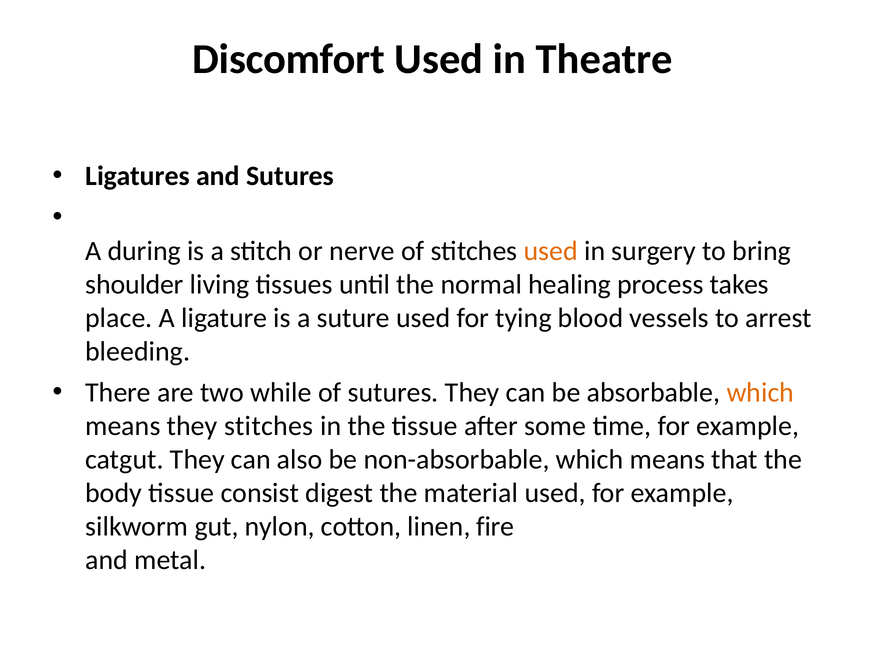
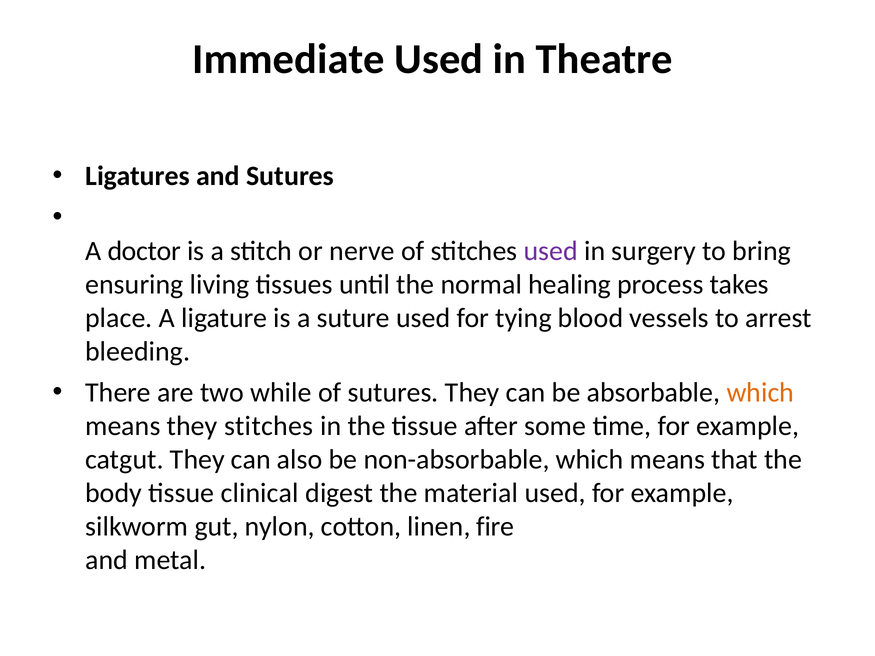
Discomfort: Discomfort -> Immediate (289, 59)
during: during -> doctor (144, 251)
used colour: orange -> purple (551, 251)
shoulder: shoulder -> ensuring (134, 285)
consist: consist -> clinical (260, 493)
